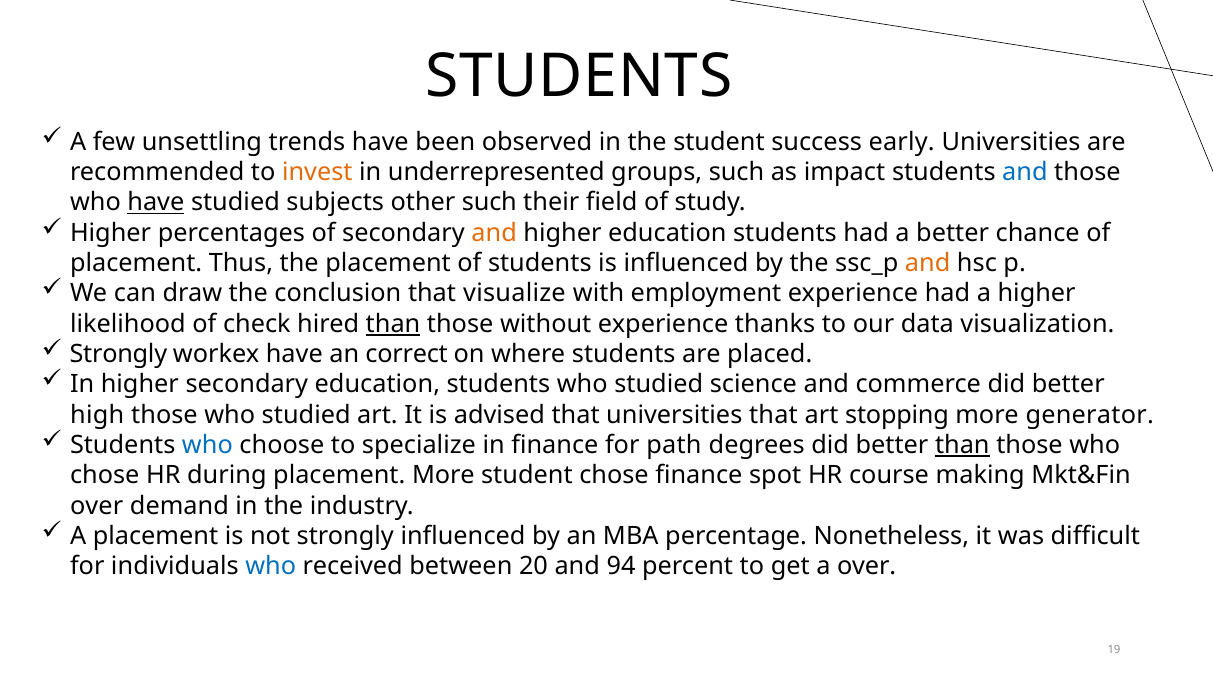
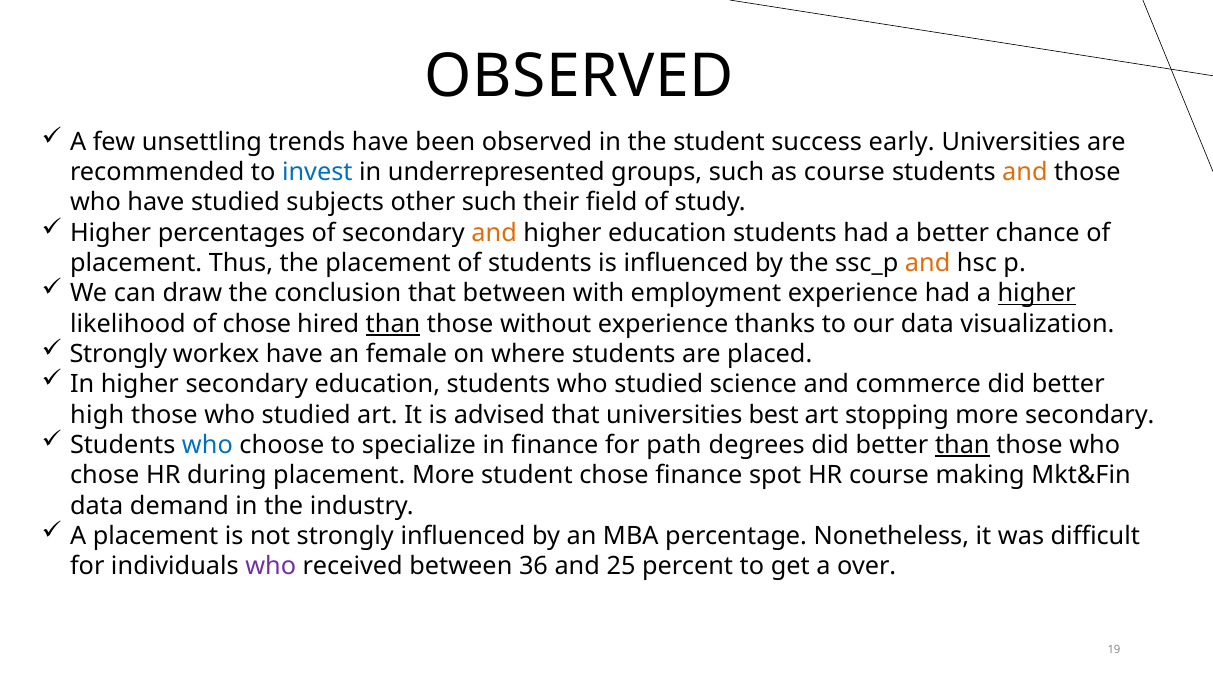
STUDENTS: STUDENTS -> OBSERVED (579, 77)
invest colour: orange -> blue (317, 172)
as impact: impact -> course (844, 172)
and colour: blue -> orange (1025, 172)
have underline: present -> none (156, 203)
that visualize: visualize -> between (515, 294)
higher underline: none -> present (1037, 294)
of check: check -> chose (257, 324)
correct: correct -> female (407, 354)
universities that: that -> best (774, 415)
more generator: generator -> secondary (1090, 415)
over: over -> data (97, 506)
who colour: blue -> purple (271, 567)
20: 20 -> 36 (533, 567)
94: 94 -> 25 (621, 567)
